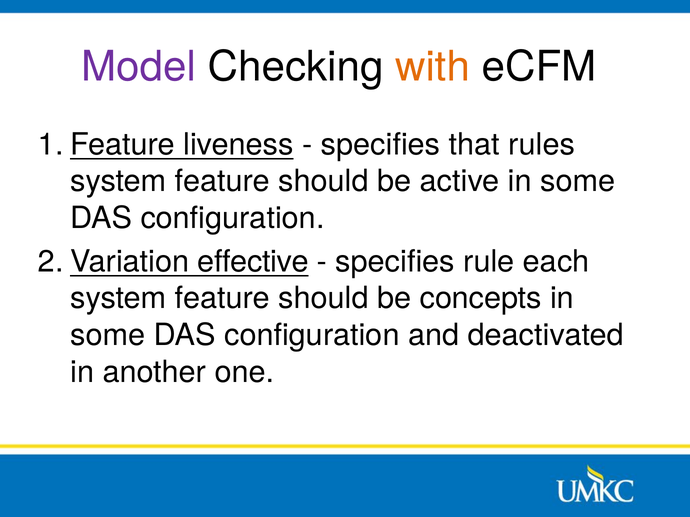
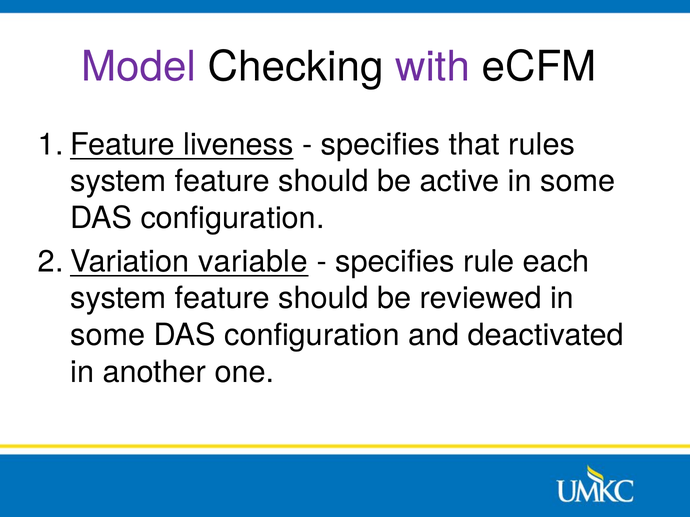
with colour: orange -> purple (433, 67)
effective: effective -> variable (253, 262)
concepts: concepts -> reviewed (481, 299)
